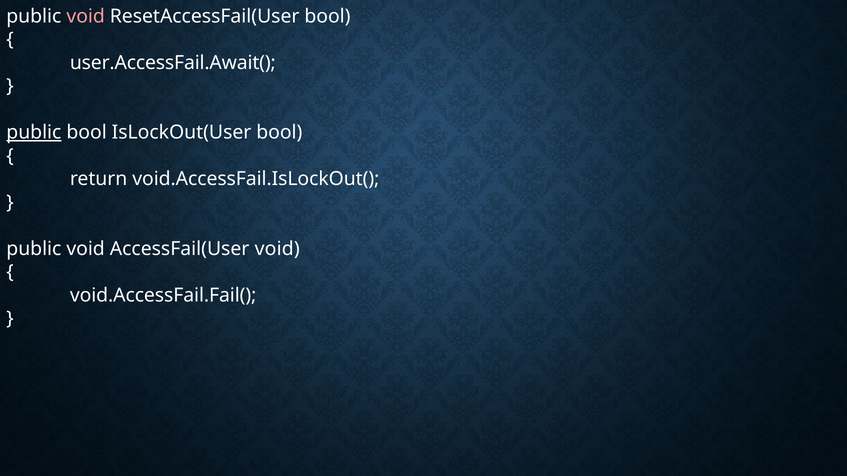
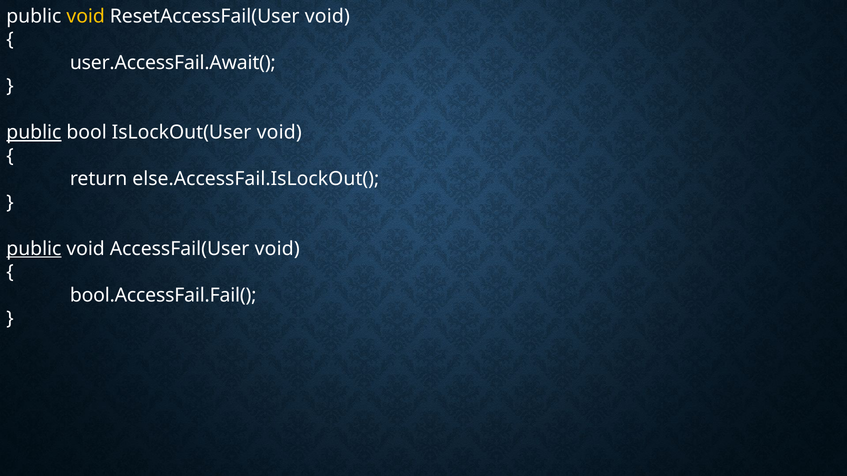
void colour: pink -> yellow (86, 16)
ResetAccessFail(User bool: bool -> void (327, 16)
IsLockOut(User bool: bool -> void (279, 133)
void.AccessFail.IsLockOut(: void.AccessFail.IsLockOut( -> else.AccessFail.IsLockOut( (256, 179)
public underline: none -> present (34, 249)
void.AccessFail.Fail(: void.AccessFail.Fail( -> bool.AccessFail.Fail( (163, 296)
